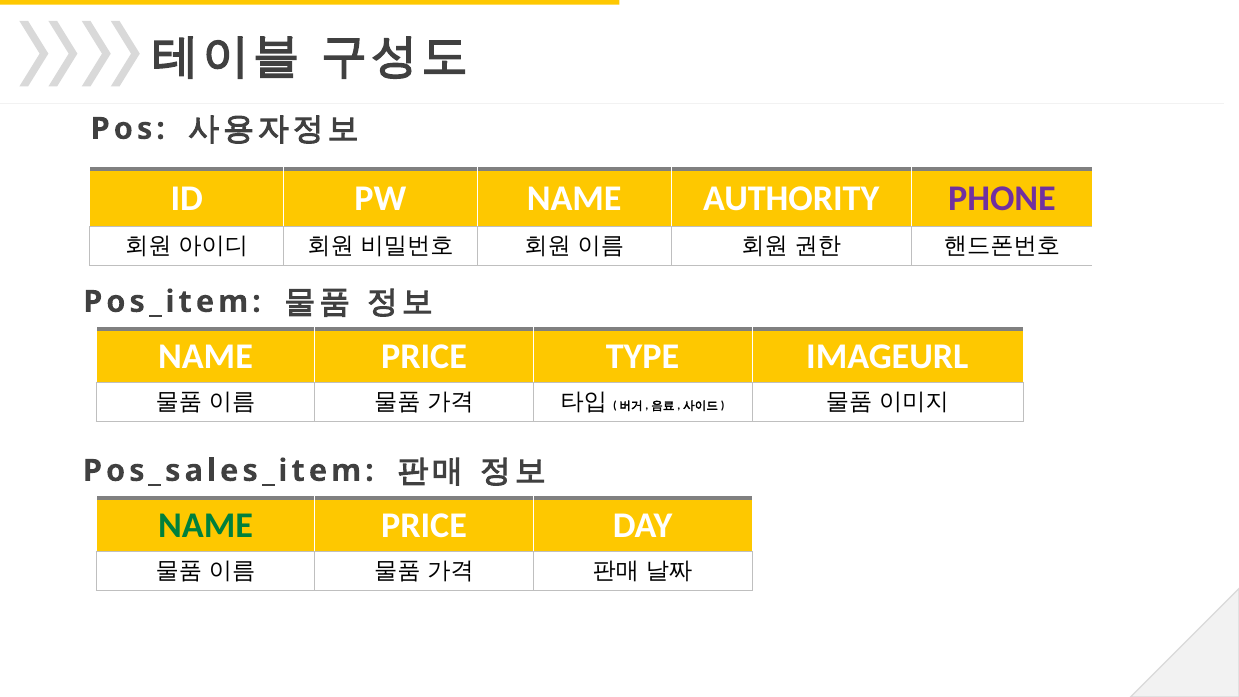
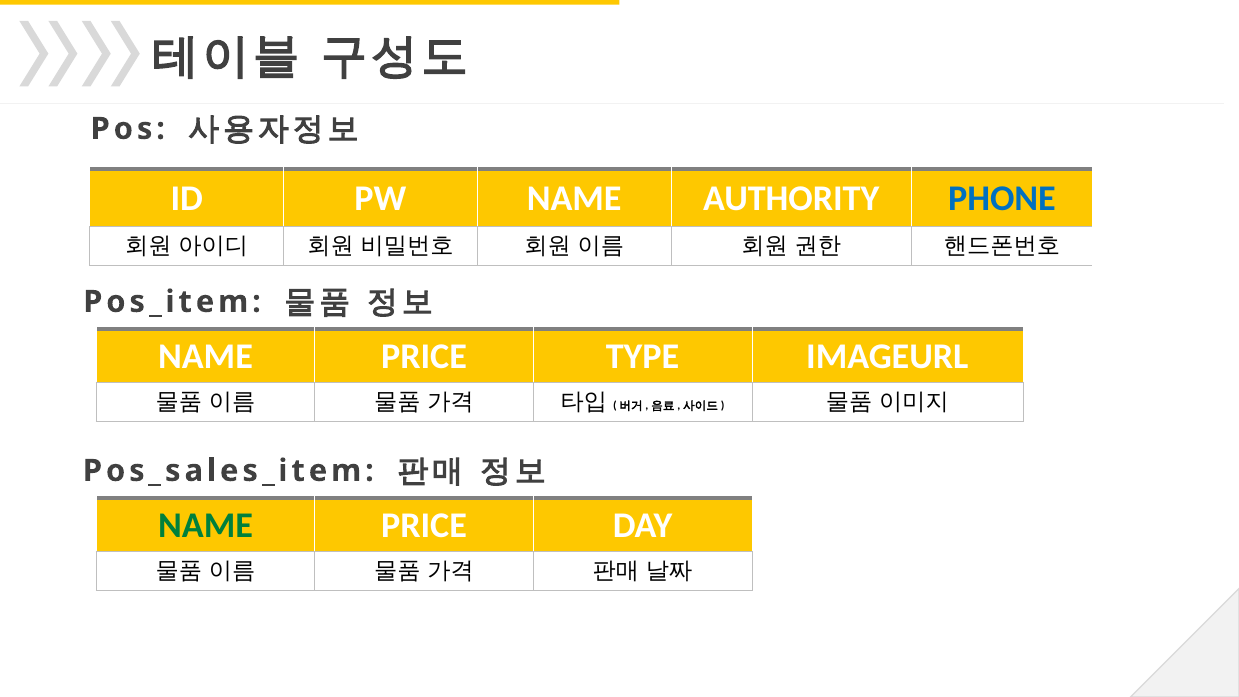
PHONE colour: purple -> blue (1002, 198)
